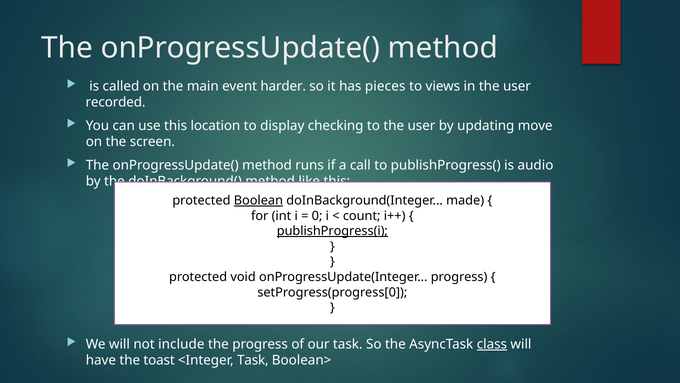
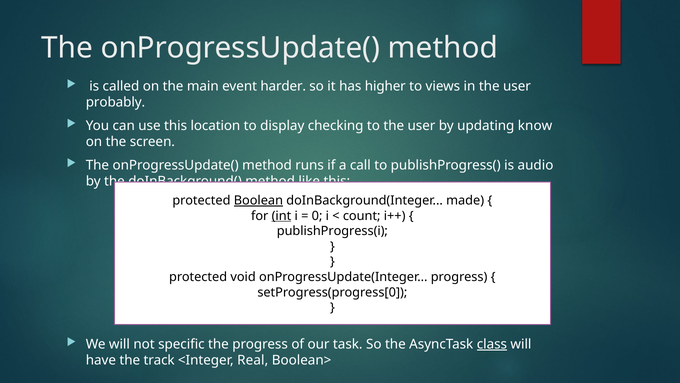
pieces: pieces -> higher (385, 86)
recorded: recorded -> probably (115, 102)
move: move -> know (535, 126)
int underline: none -> present (281, 216)
publishProgress(i underline: present -> none (332, 231)
include: include -> specific (181, 344)
toast: toast -> track (159, 360)
<Integer Task: Task -> Real (253, 360)
